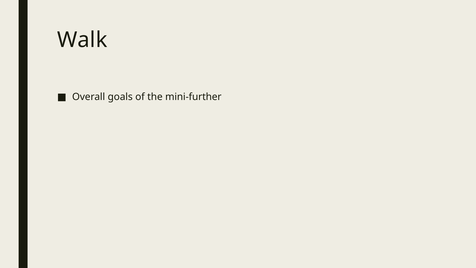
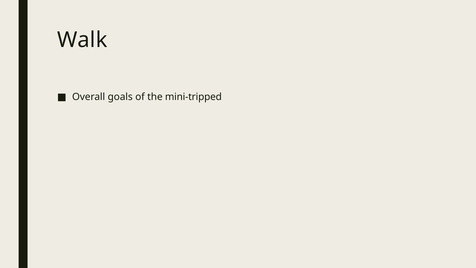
mini-further: mini-further -> mini-tripped (193, 97)
